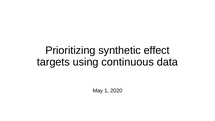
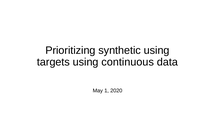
synthetic effect: effect -> using (157, 50)
